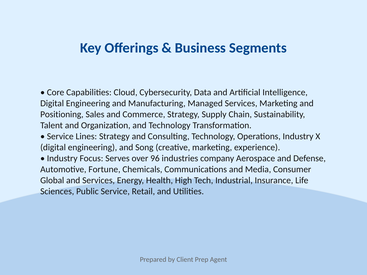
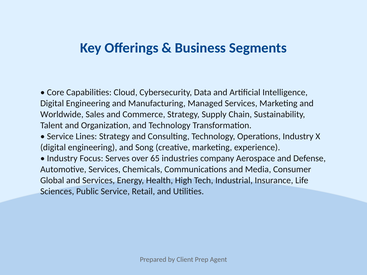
Positioning: Positioning -> Worldwide (62, 114)
96: 96 -> 65 (155, 158)
Automotive Fortune: Fortune -> Services (104, 169)
